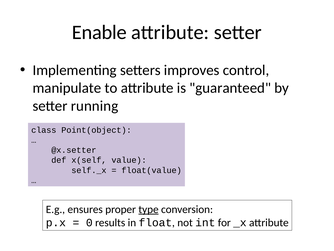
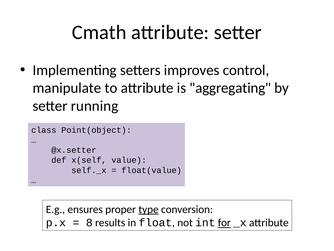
Enable: Enable -> Cmath (99, 32)
guaranteed: guaranteed -> aggregating (230, 88)
0: 0 -> 8 (89, 222)
for underline: none -> present (224, 222)
